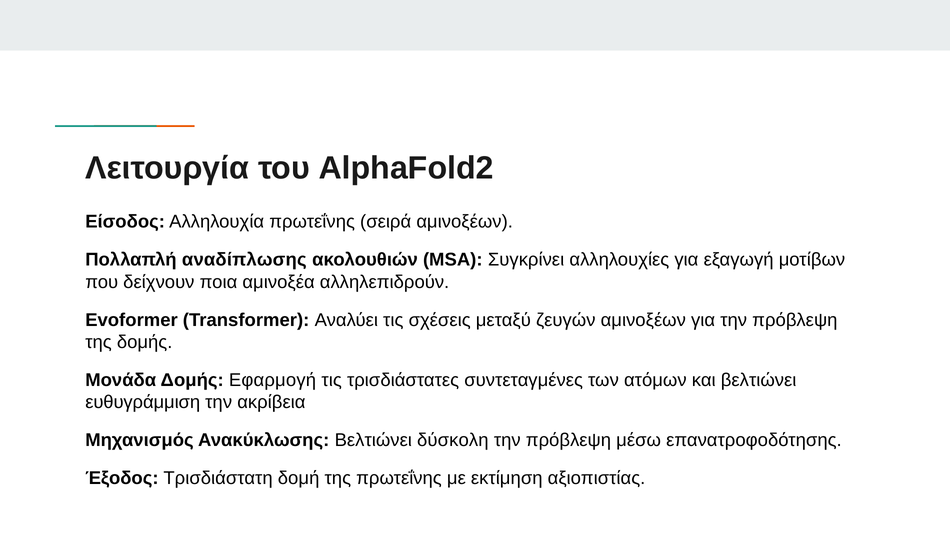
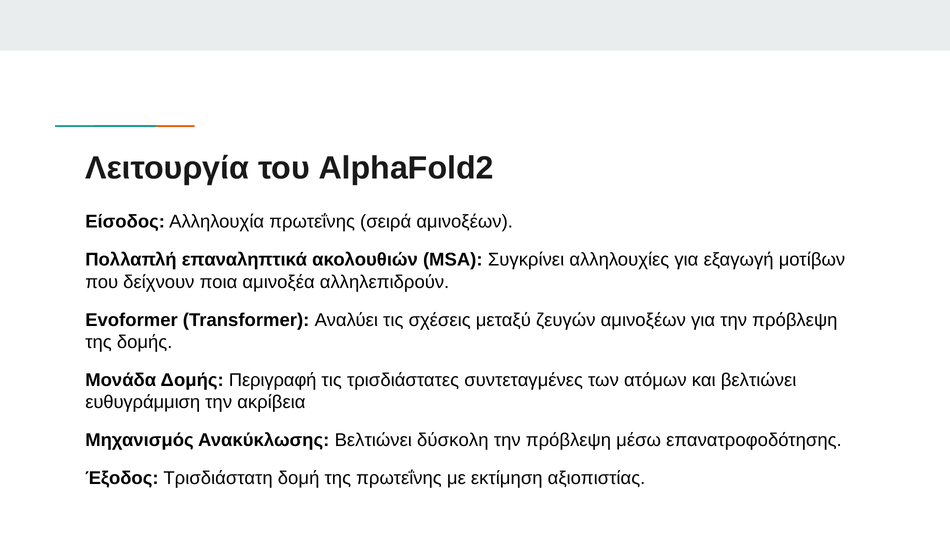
αναδίπλωσης: αναδίπλωσης -> επαναληπτικά (244, 260)
Εφαρμογή: Εφαρμογή -> Περιγραφή (273, 380)
